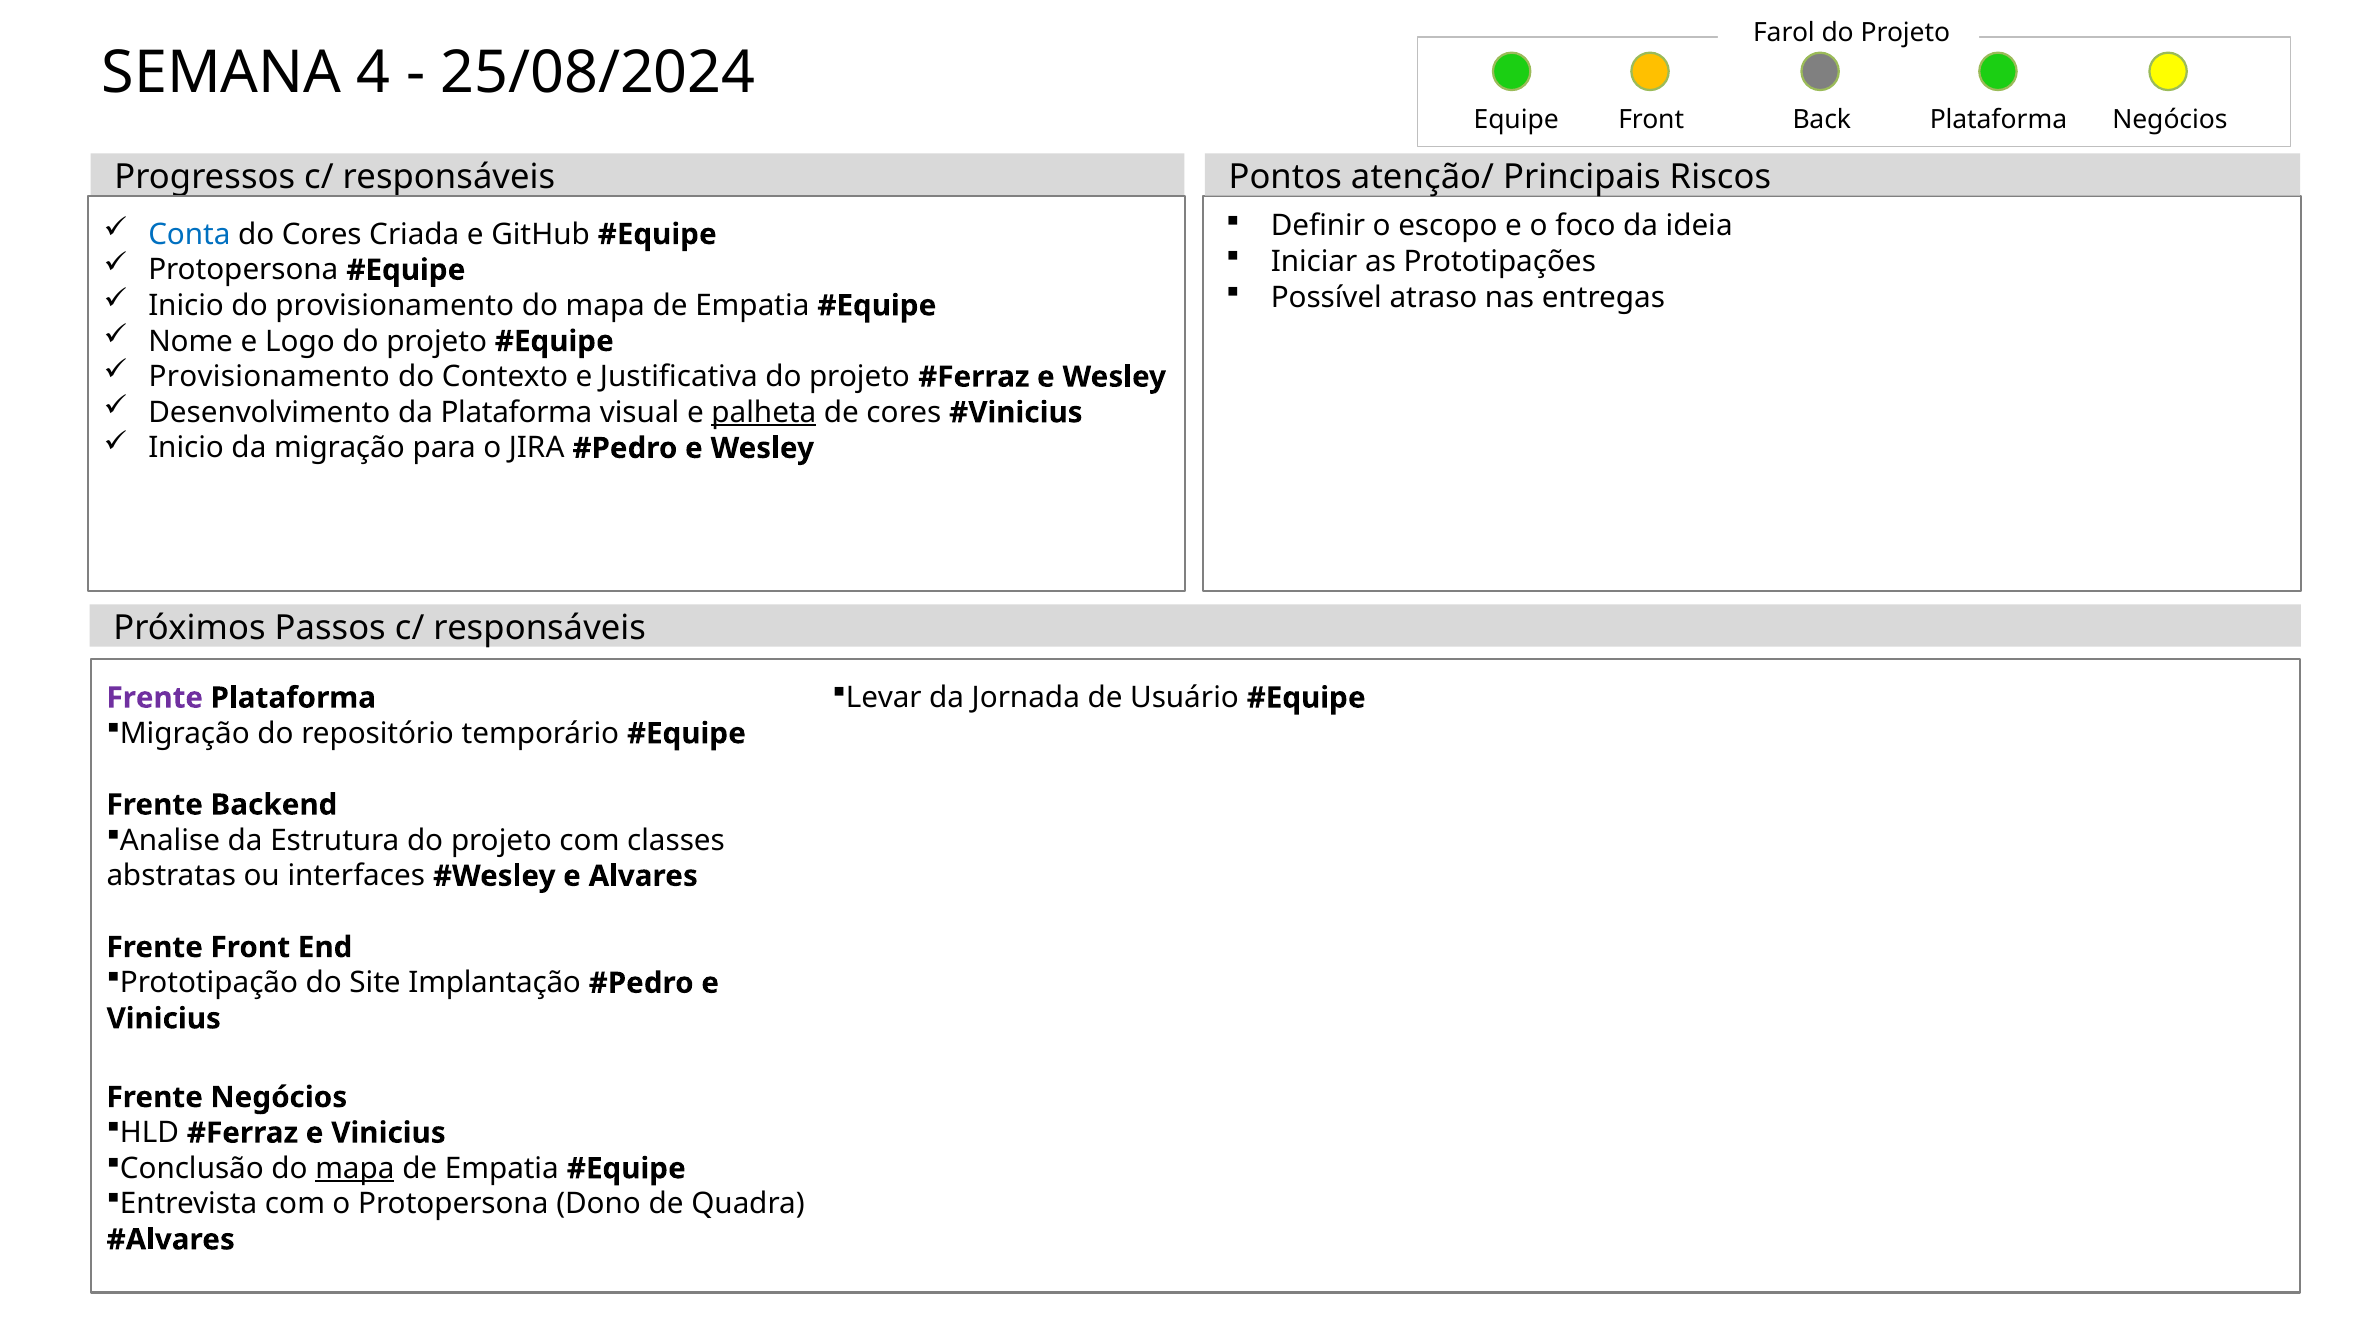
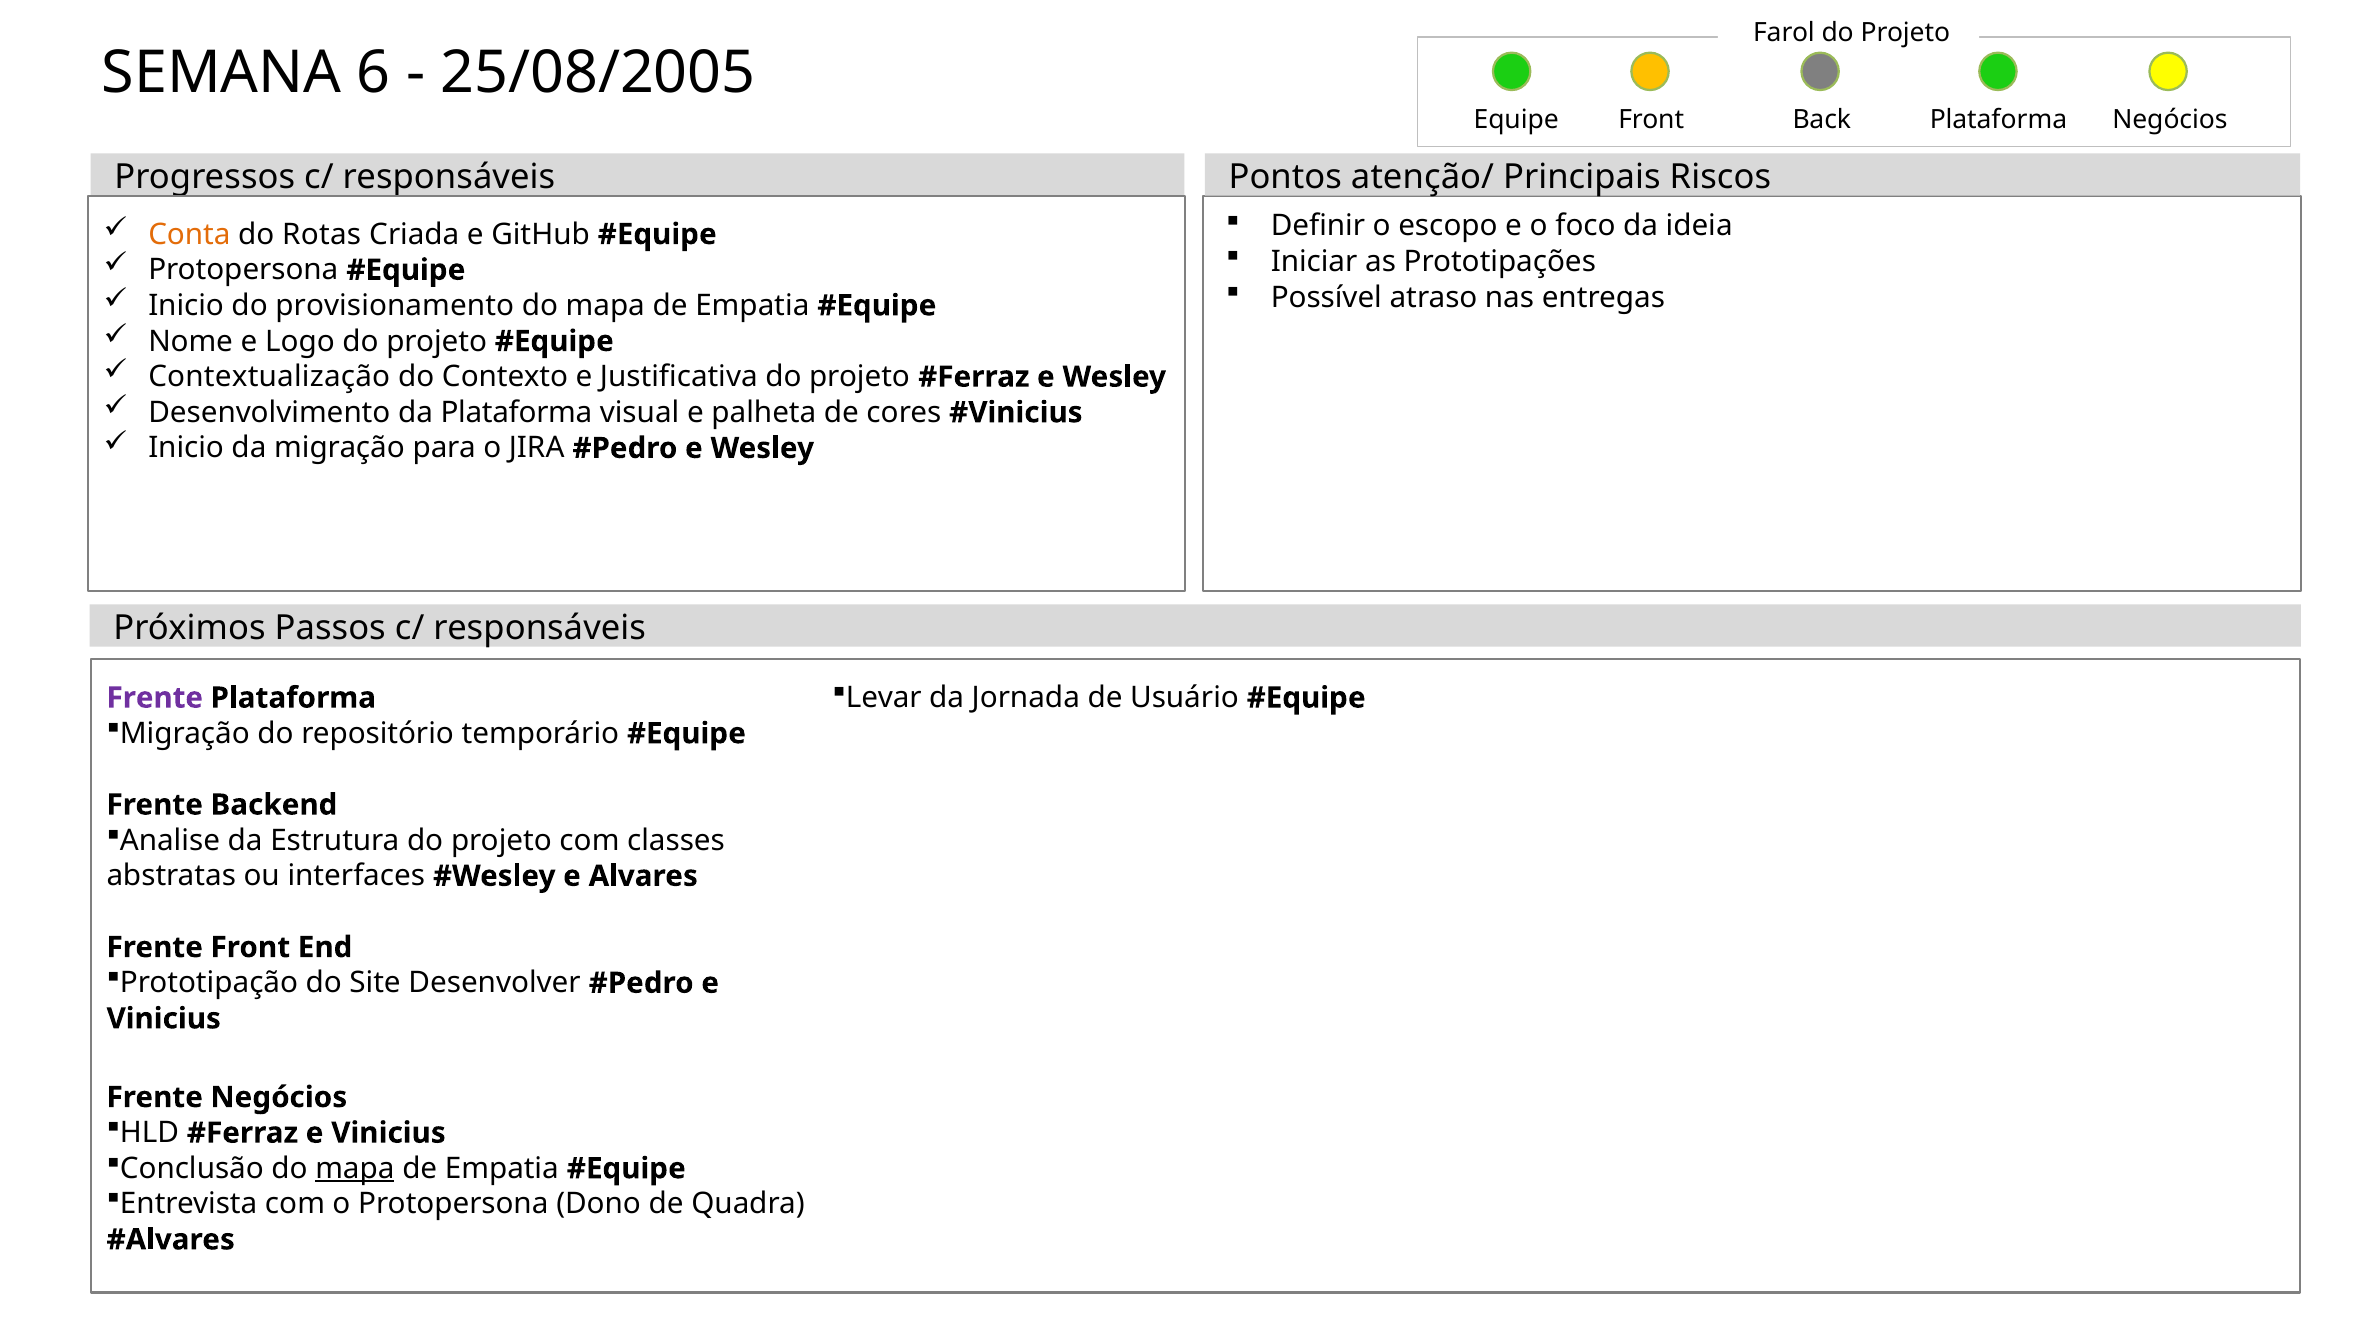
4: 4 -> 6 (374, 73)
25/08/2024: 25/08/2024 -> 25/08/2005 (598, 73)
Conta colour: blue -> orange (189, 234)
do Cores: Cores -> Rotas (322, 234)
Provisionamento: Provisionamento -> Contextualização (269, 377)
palheta underline: present -> none (764, 413)
Implantação: Implantação -> Desenvolver (495, 983)
